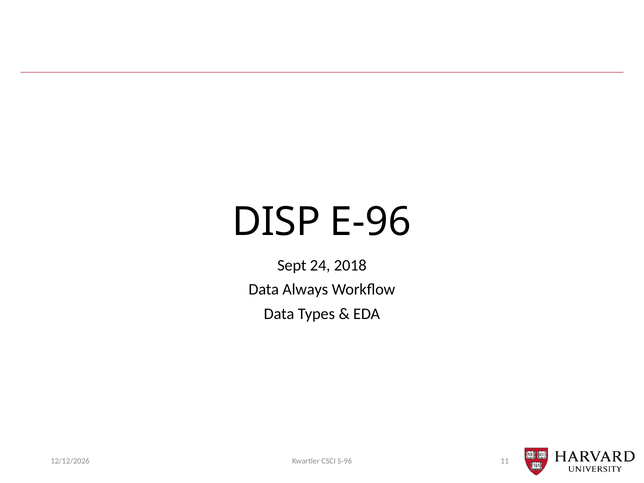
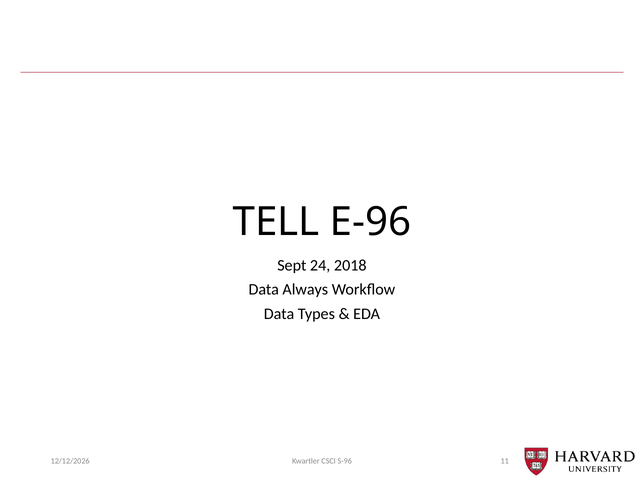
DISP: DISP -> TELL (276, 222)
